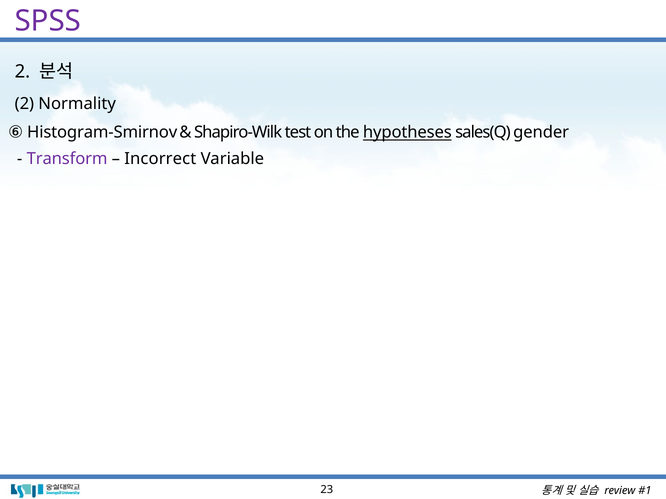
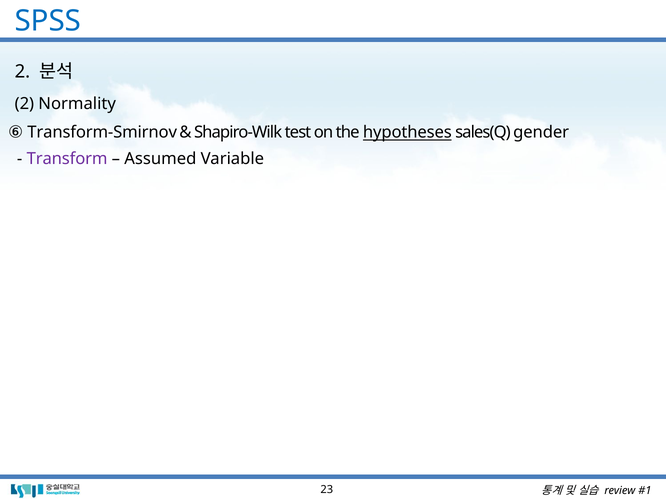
SPSS colour: purple -> blue (48, 21)
Histogram-Smirnov: Histogram-Smirnov -> Transform-Smirnov (102, 133)
Incorrect: Incorrect -> Assumed (160, 159)
